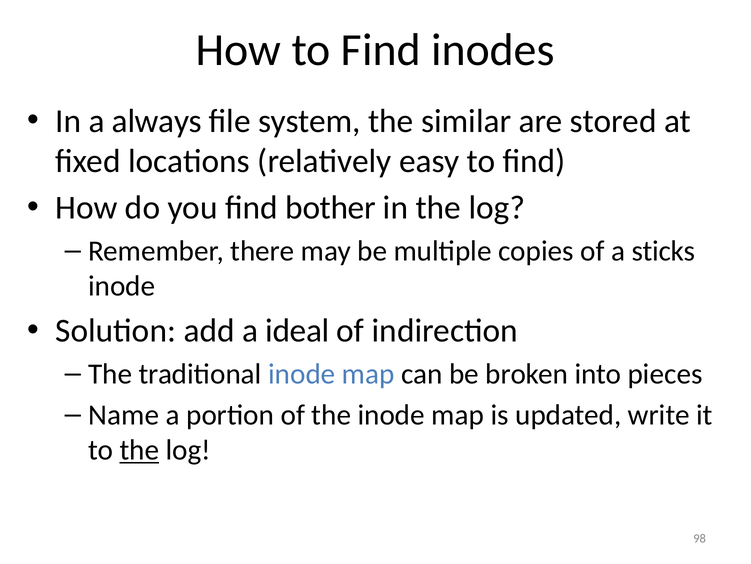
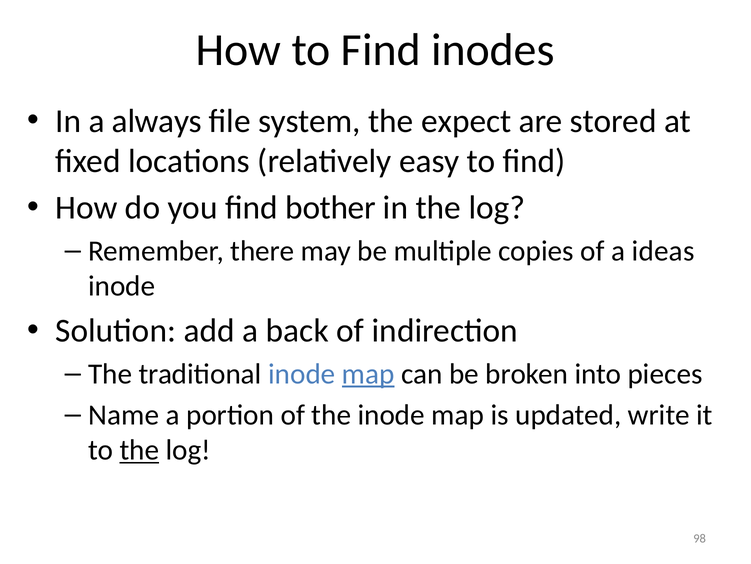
similar: similar -> expect (466, 121)
sticks: sticks -> ideas (663, 251)
ideal: ideal -> back (297, 330)
map underline: none -> present (368, 373)
